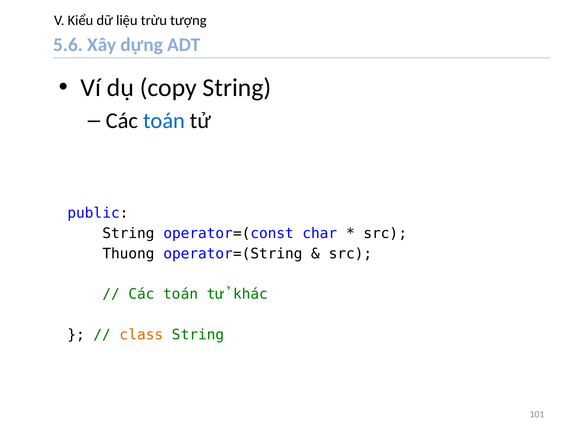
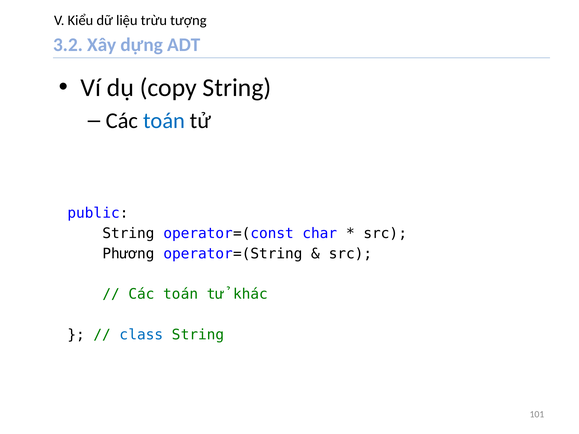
5.6: 5.6 -> 3.2 (68, 45)
Thuong: Thuong -> Phương (128, 254)
class colour: orange -> blue (141, 335)
